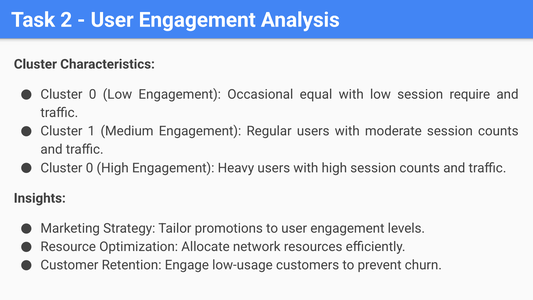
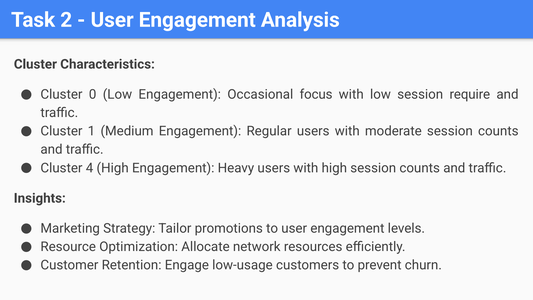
equal: equal -> focus (316, 94)
0: 0 -> 4 (89, 168)
